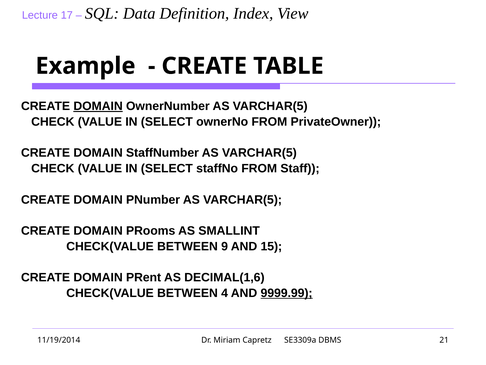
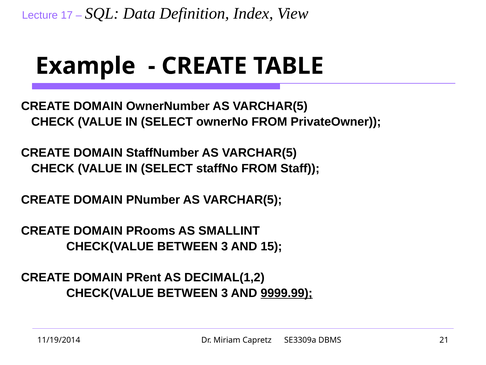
DOMAIN underline: present -> none (98, 106)
9: 9 -> 3 (225, 246)
DECIMAL(1,6: DECIMAL(1,6 -> DECIMAL(1,2 (224, 277)
4: 4 -> 3 (225, 293)
